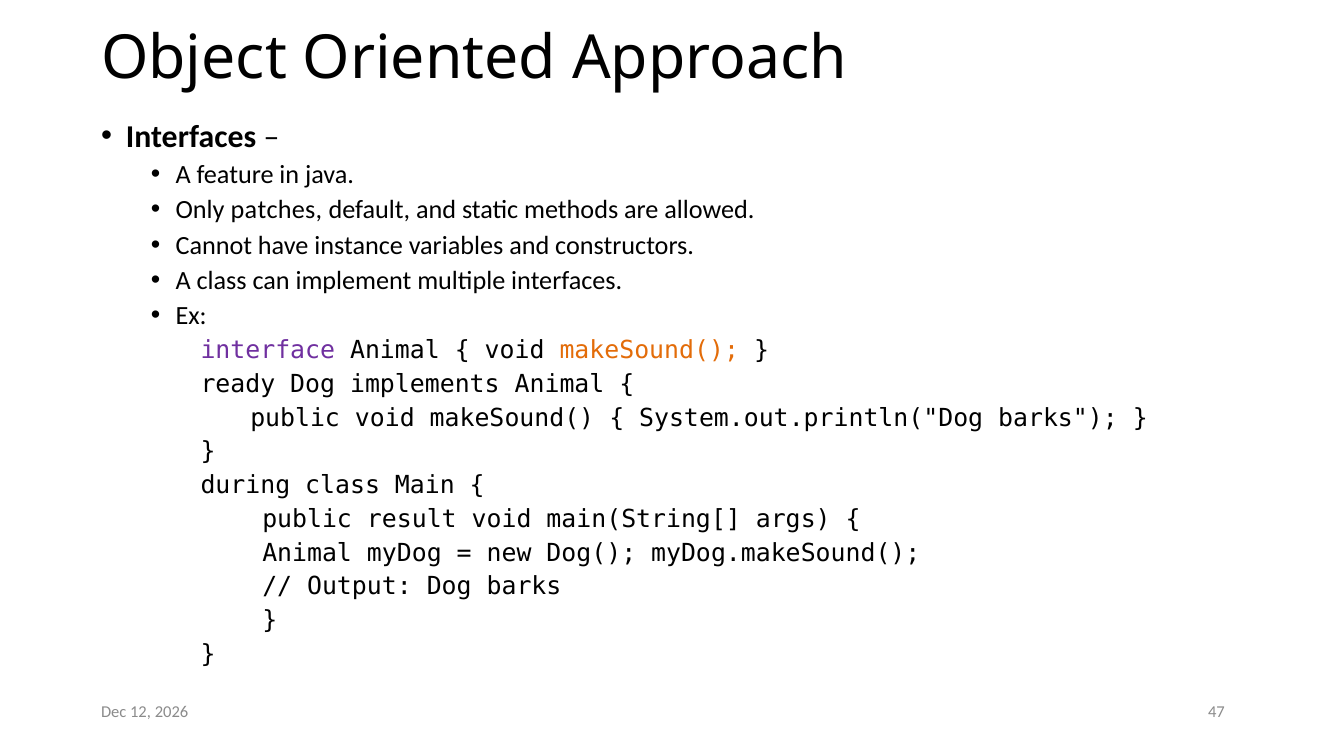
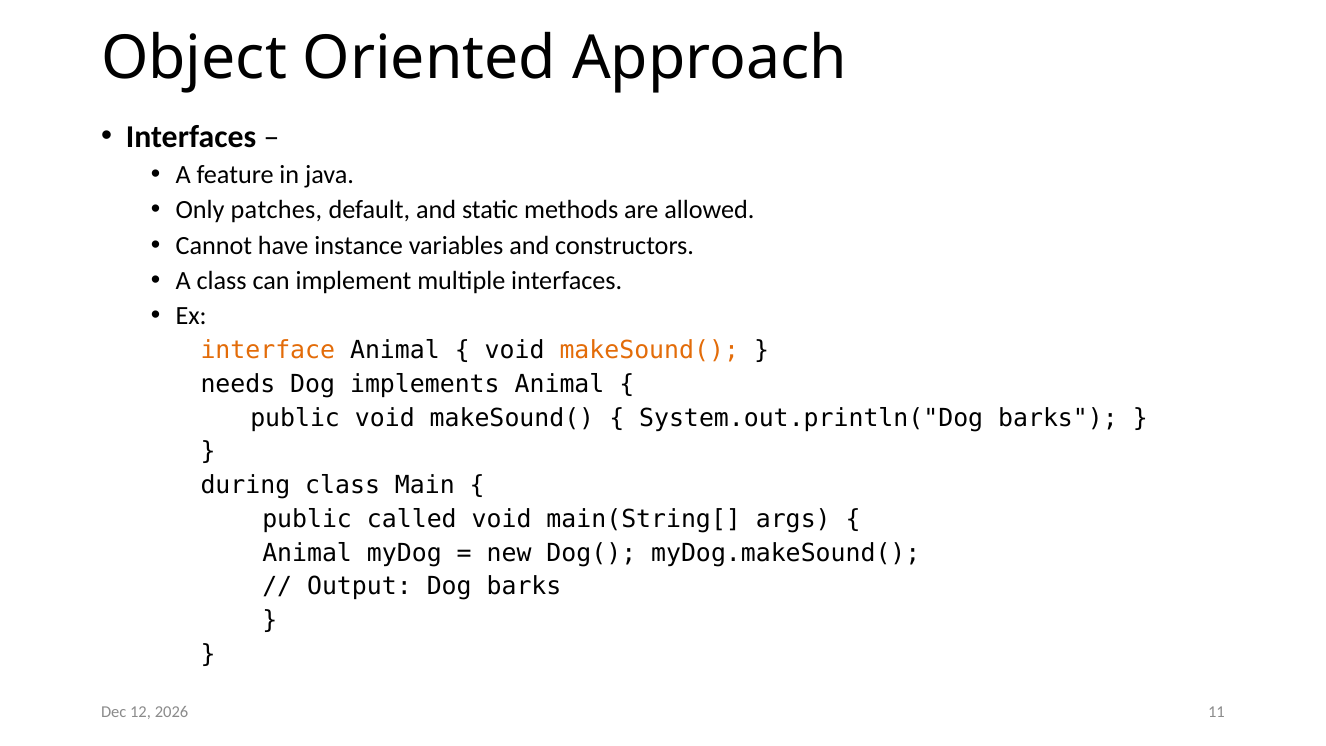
interface colour: purple -> orange (268, 350)
ready: ready -> needs (238, 384)
result: result -> called (412, 519)
47: 47 -> 11 (1216, 712)
